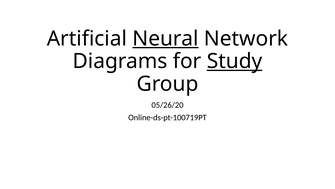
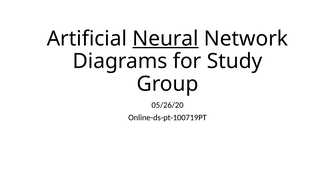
Study underline: present -> none (235, 61)
